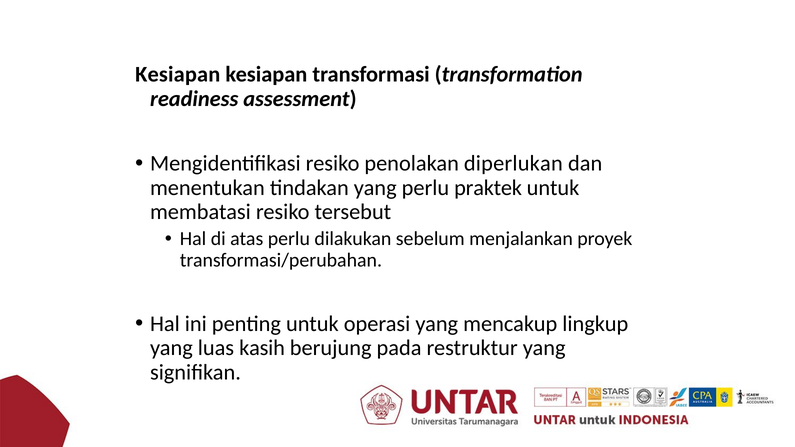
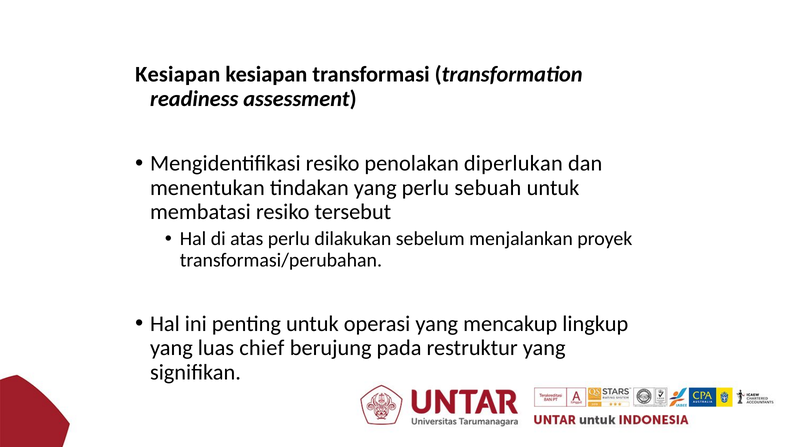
praktek: praktek -> sebuah (488, 188)
kasih: kasih -> chief (262, 348)
